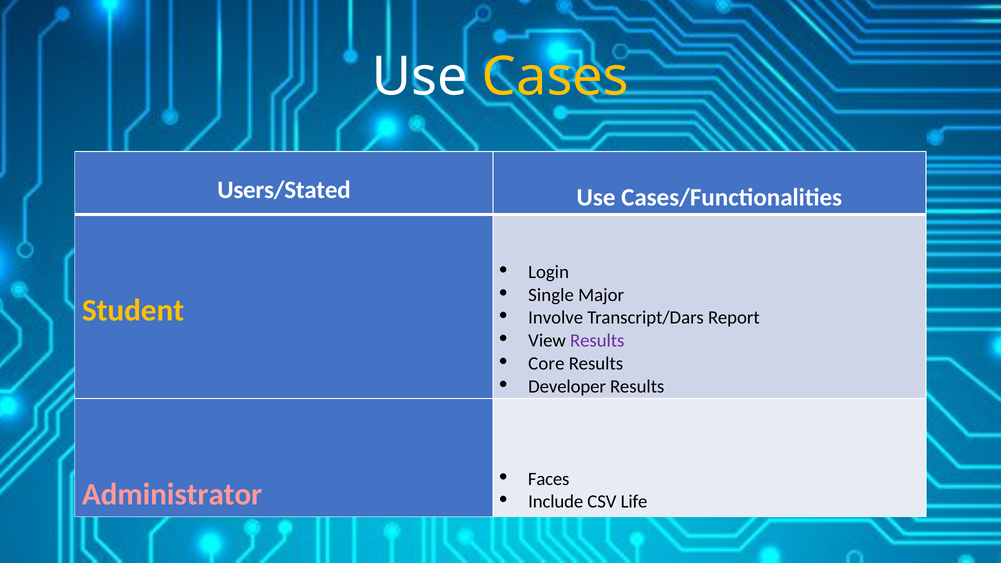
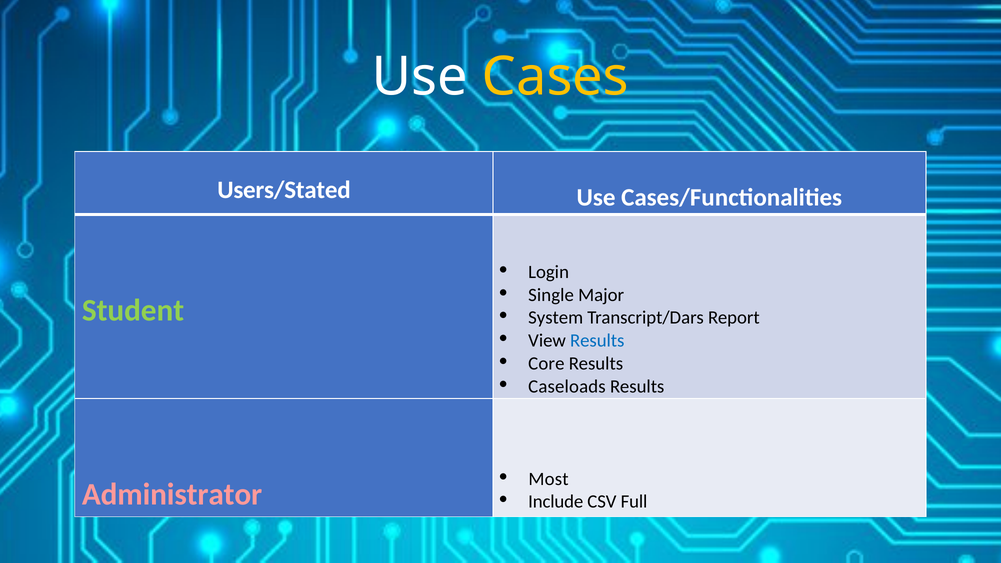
Student colour: yellow -> light green (133, 310)
Involve: Involve -> System (556, 318)
Results colour: purple -> blue (597, 341)
Developer: Developer -> Caseloads (567, 386)
Faces: Faces -> Most (549, 479)
Life: Life -> Full (634, 502)
